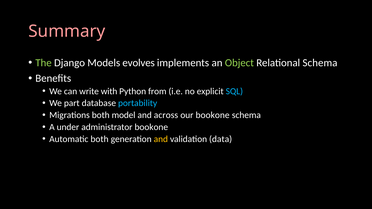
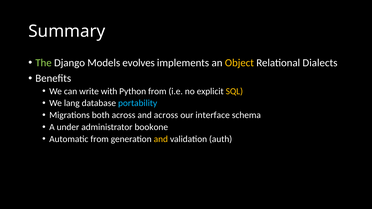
Summary colour: pink -> white (67, 31)
Object colour: light green -> yellow (239, 63)
Relational Schema: Schema -> Dialects (320, 63)
SQL colour: light blue -> yellow (234, 91)
part: part -> lang (72, 103)
both model: model -> across (124, 115)
our bookone: bookone -> interface (213, 115)
Automatic both: both -> from (100, 139)
data: data -> auth (221, 139)
